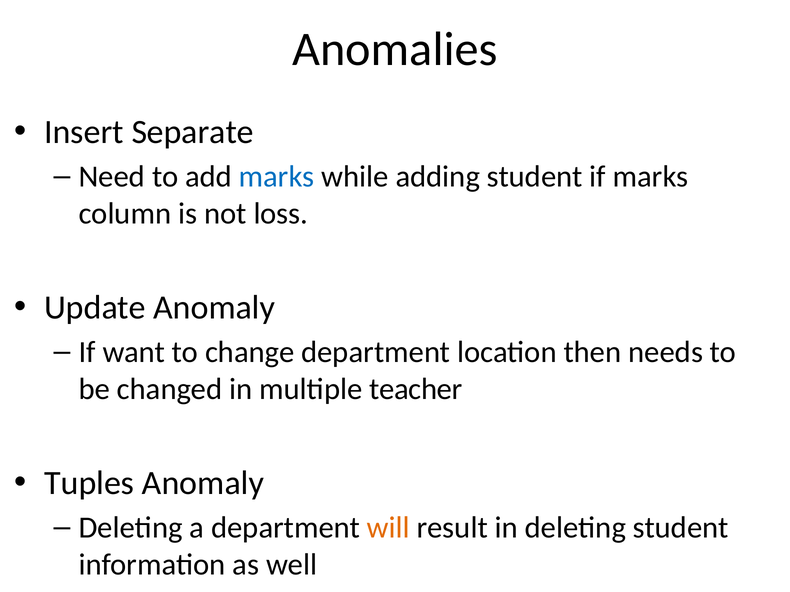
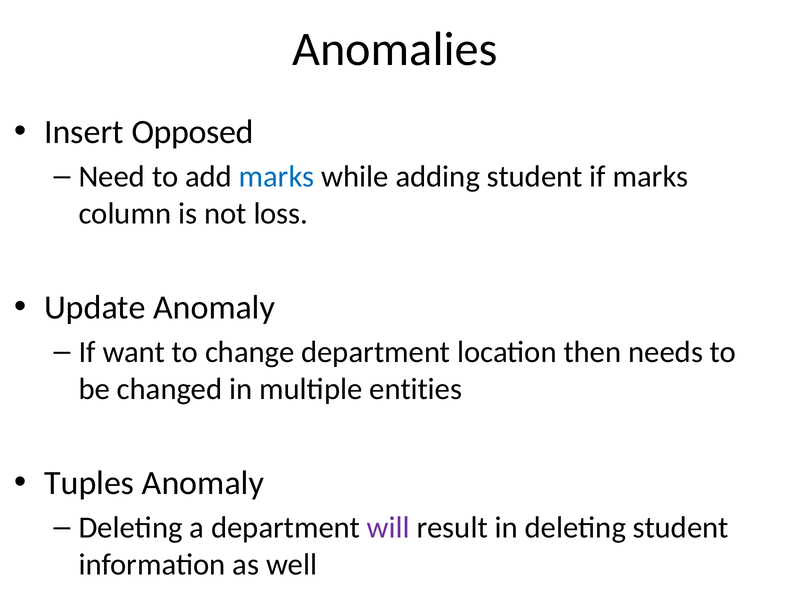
Separate: Separate -> Opposed (193, 132)
teacher: teacher -> entities (416, 389)
will colour: orange -> purple (388, 528)
